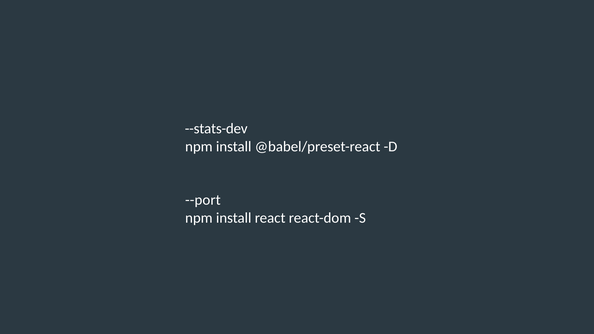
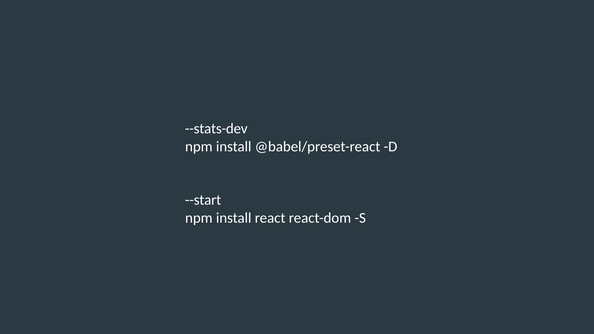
--port: --port -> --start (203, 200)
